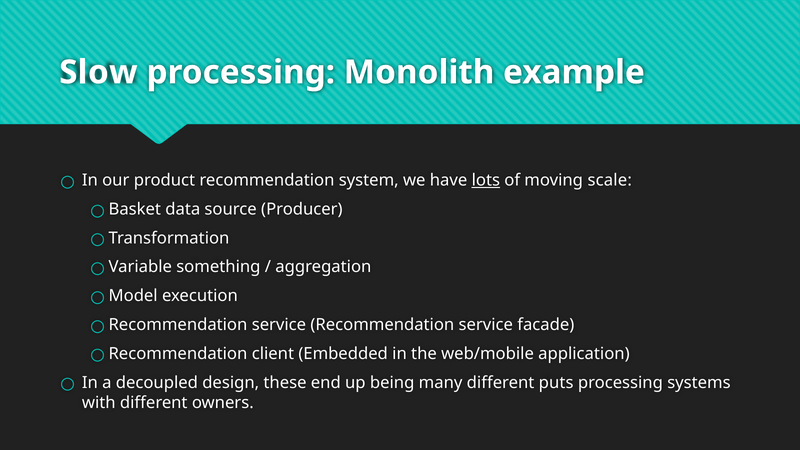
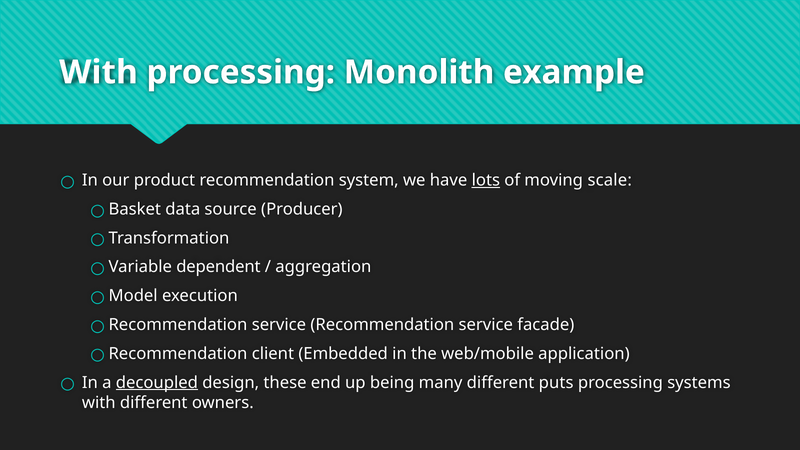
Slow: Slow -> With (98, 72)
something: something -> dependent (218, 267)
decoupled underline: none -> present (157, 383)
